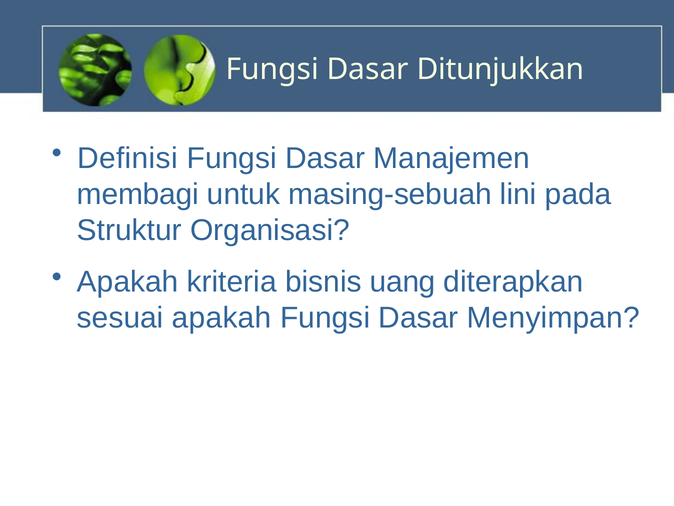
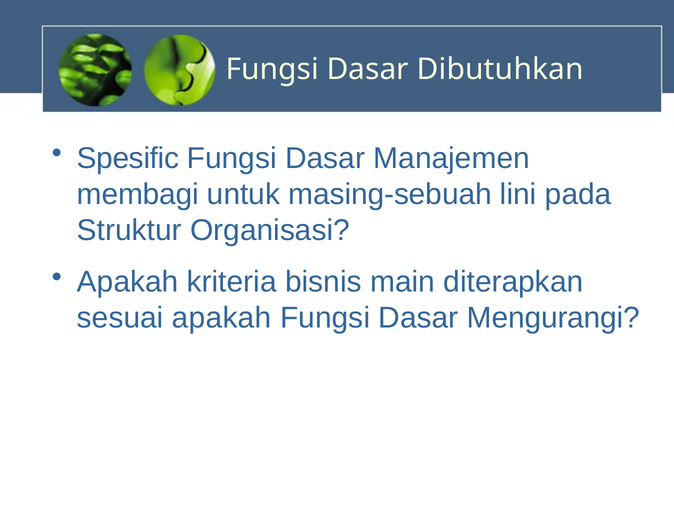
Ditunjukkan: Ditunjukkan -> Dibutuhkan (500, 69)
Definisi: Definisi -> Spesific (128, 158)
uang: uang -> main (403, 282)
Menyimpan: Menyimpan -> Mengurangi (553, 318)
